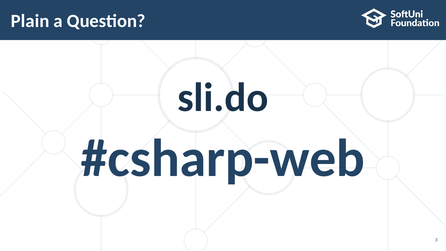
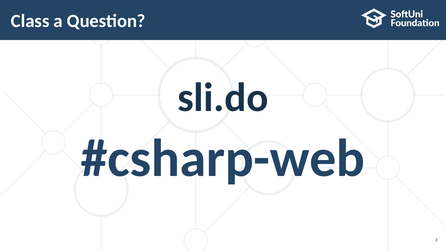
Plain: Plain -> Class (30, 21)
